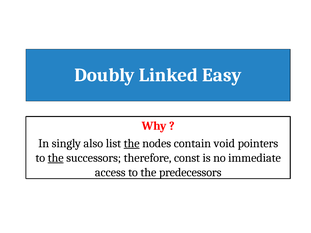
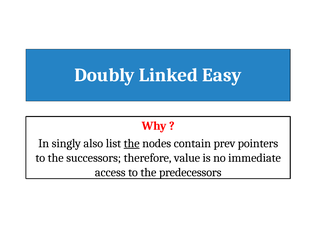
void: void -> prev (224, 143)
the underline: present -> none (56, 158)
const: const -> value (187, 158)
